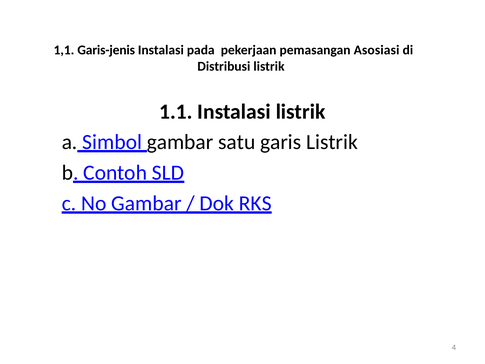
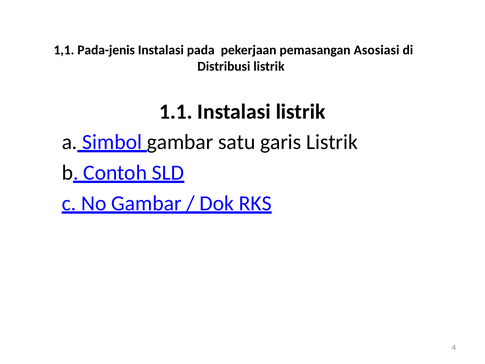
Garis-jenis: Garis-jenis -> Pada-jenis (106, 50)
